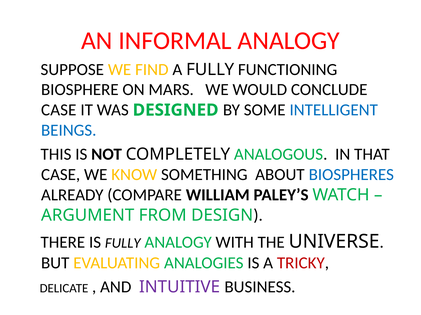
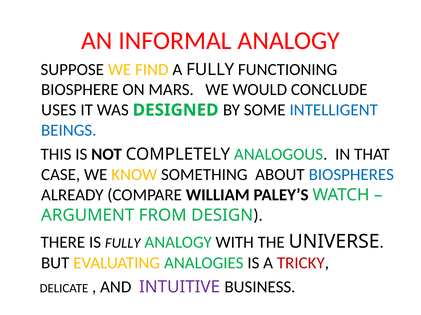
CASE: CASE -> USES (59, 110)
